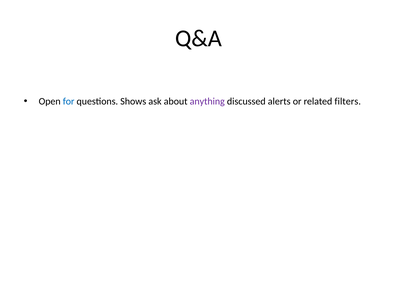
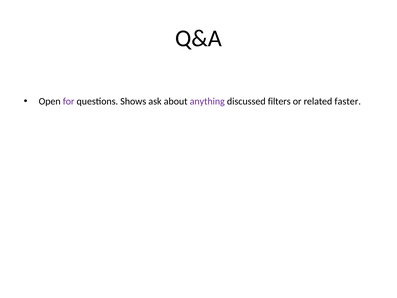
for colour: blue -> purple (69, 101)
alerts: alerts -> filters (279, 101)
filters: filters -> faster (348, 101)
